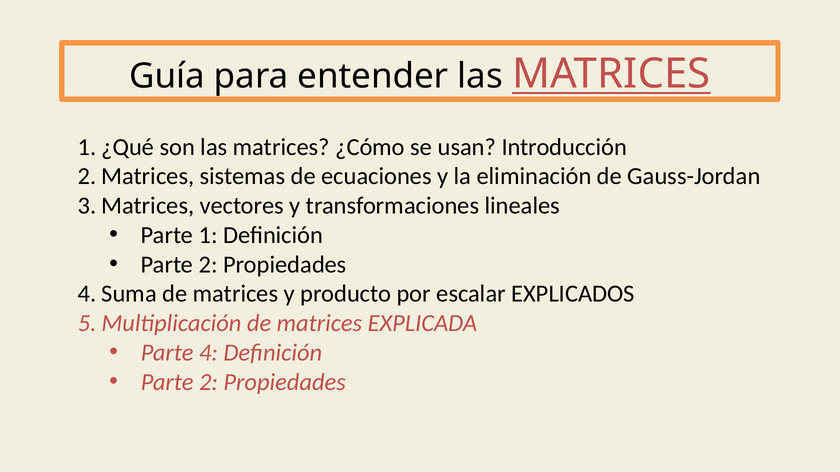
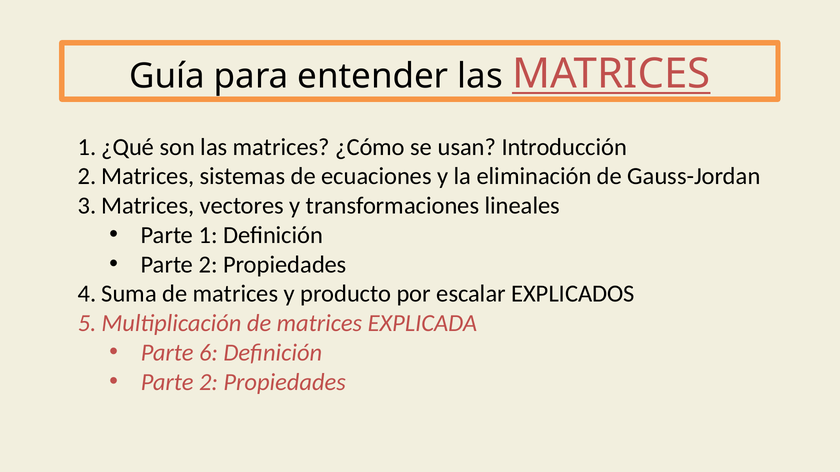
4: 4 -> 6 (208, 353)
